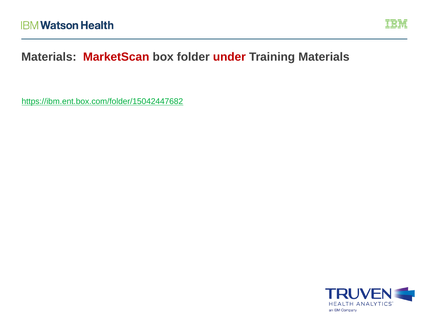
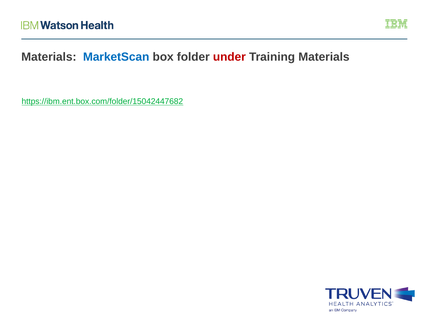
MarketScan colour: red -> blue (116, 57)
